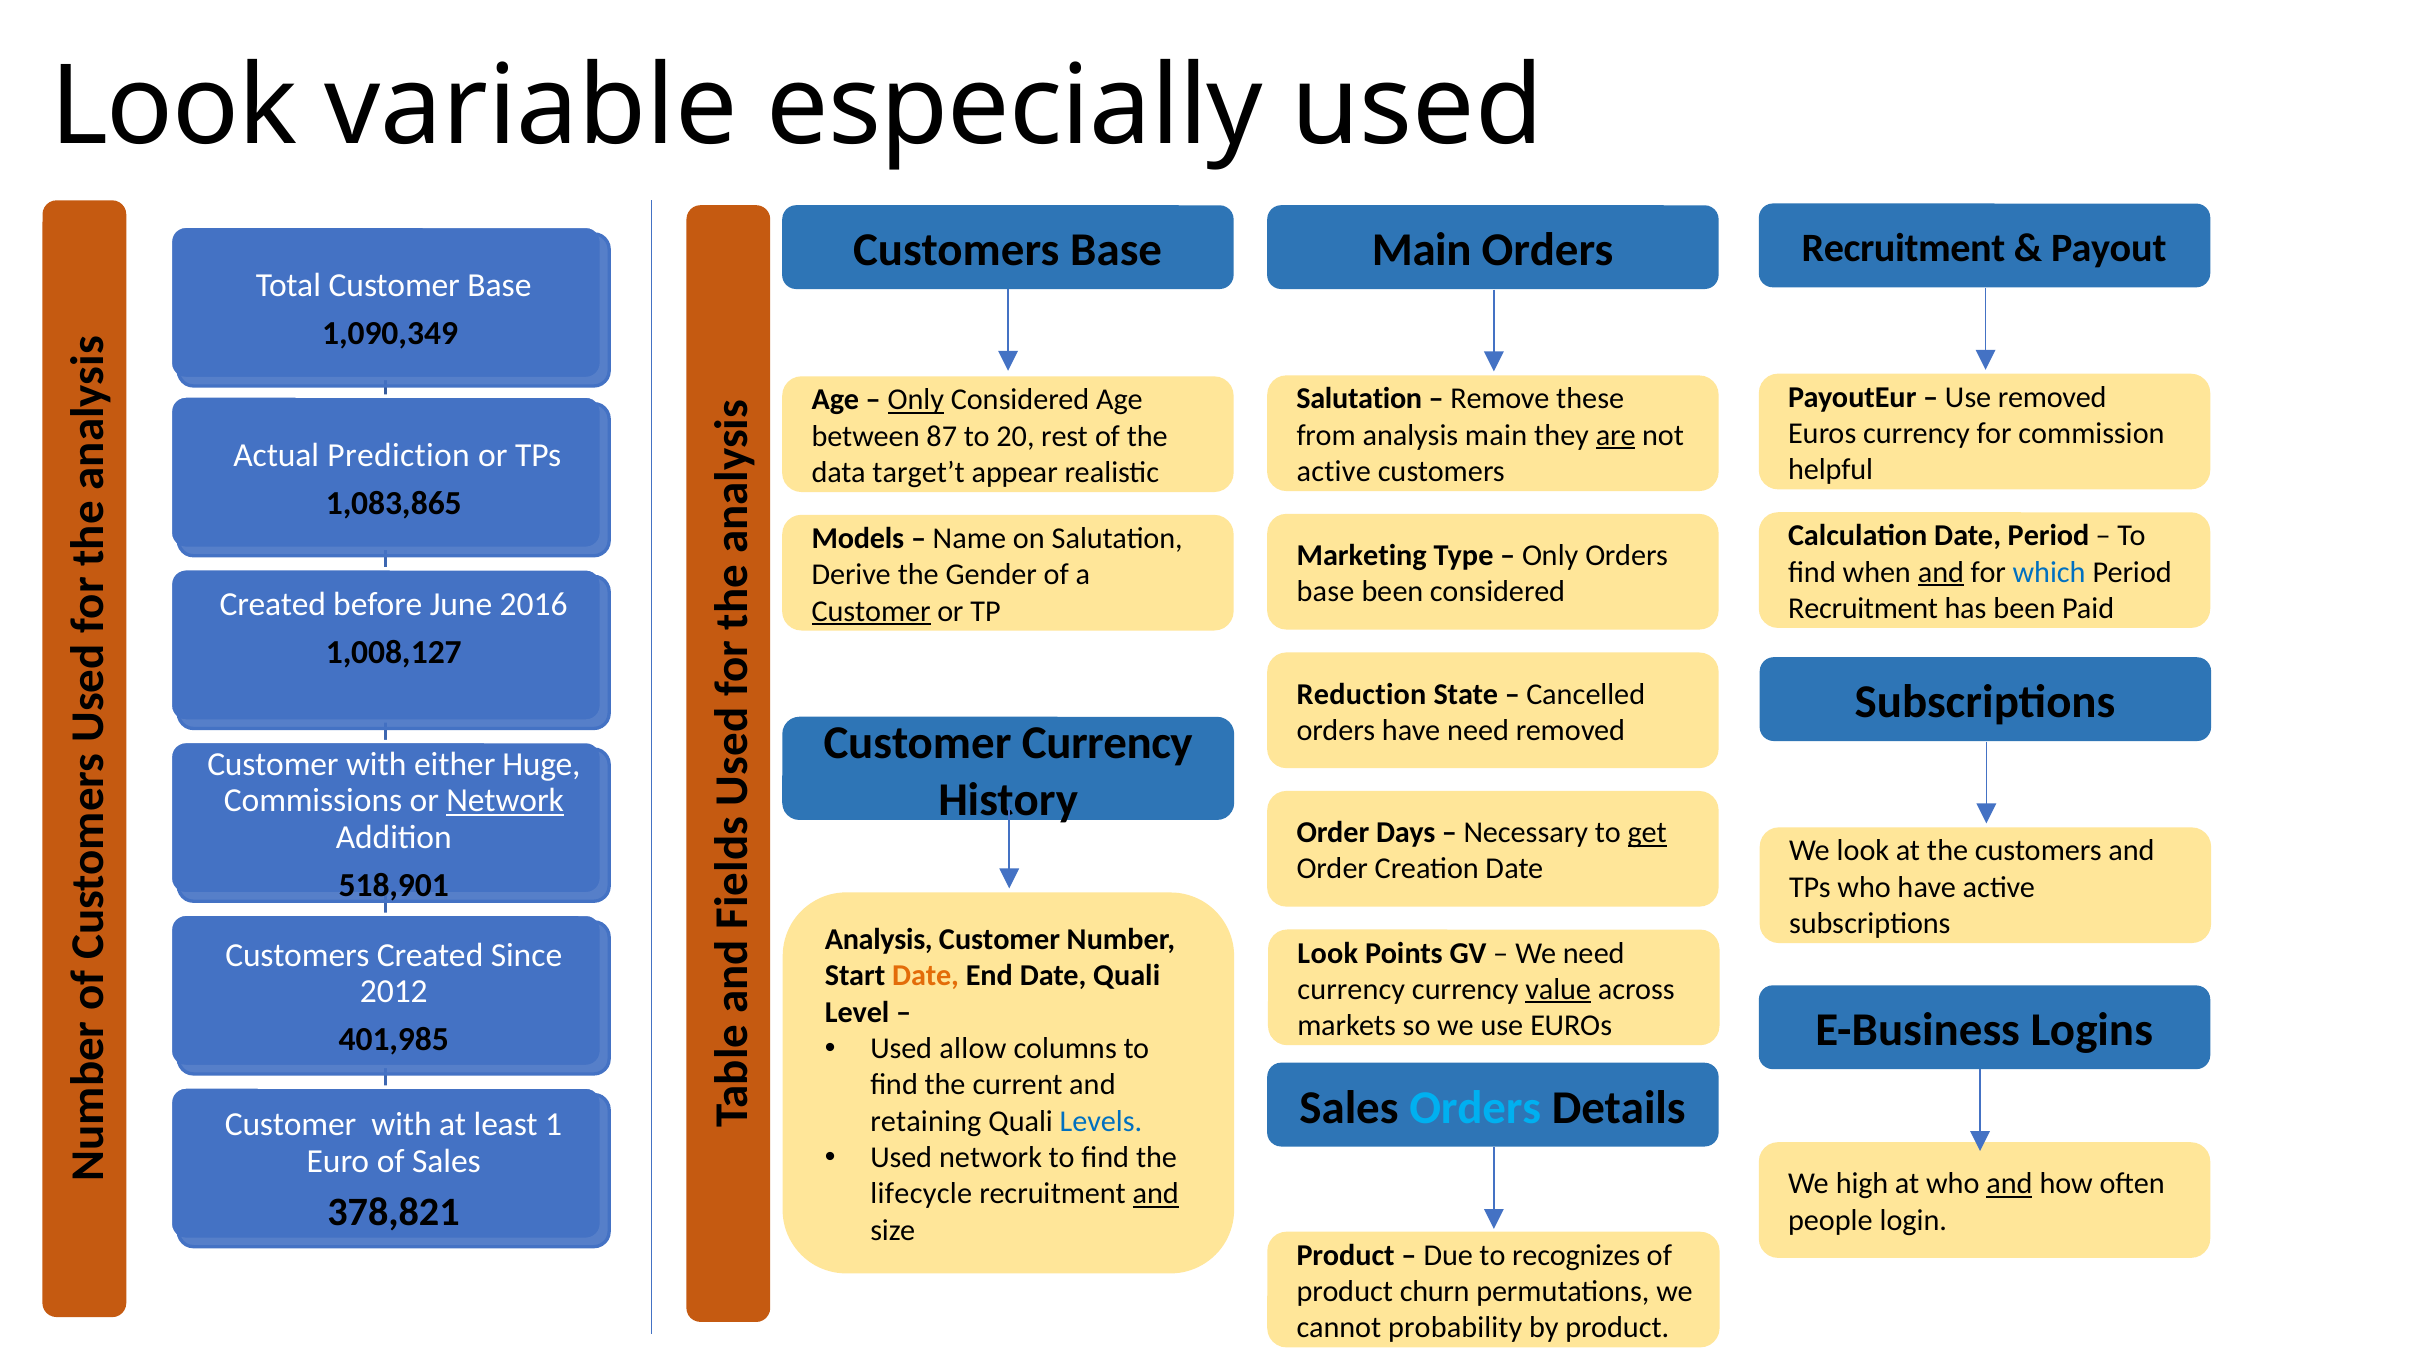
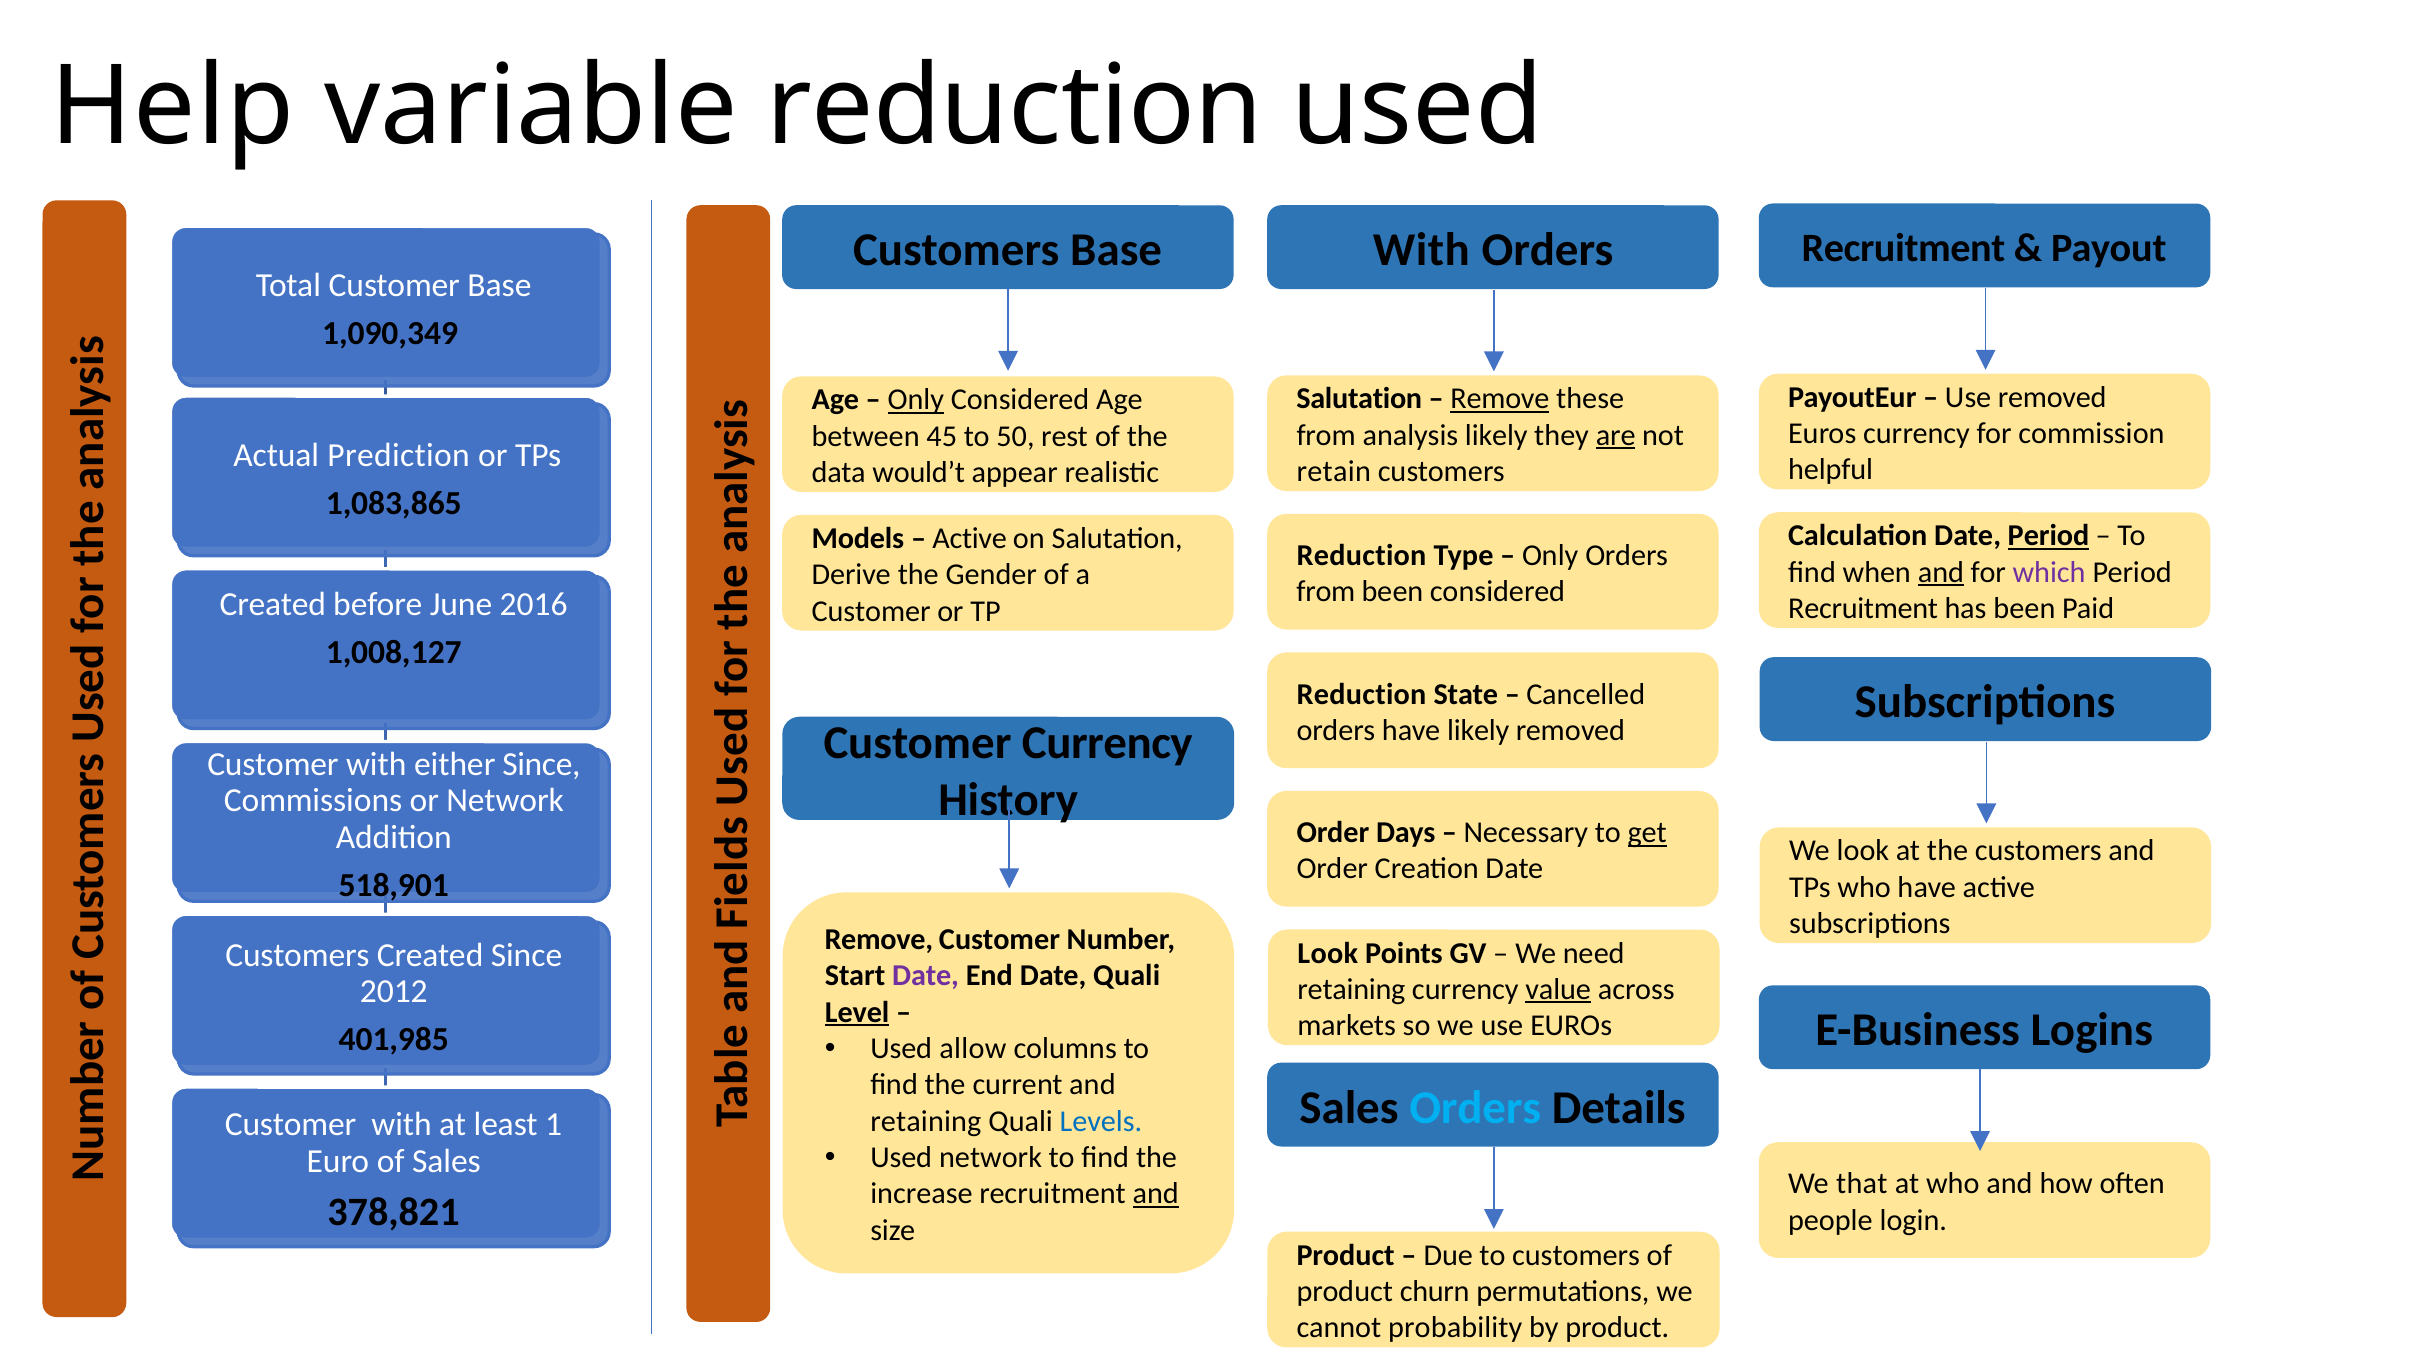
Look: Look -> Help (173, 107)
variable especially: especially -> reduction (1015, 107)
Base Main: Main -> With (1421, 250)
Remove underline: none -> present (1500, 399)
analysis main: main -> likely (1496, 435)
87: 87 -> 45 (942, 436)
20: 20 -> 50 (1016, 436)
active: active -> retain (1334, 471)
target’t: target’t -> would’t (919, 472)
Period underline: none -> present (2049, 536)
Name: Name -> Active (970, 538)
Marketing: Marketing -> Reduction (1362, 555)
which colour: blue -> purple (2049, 572)
base: base -> from (1326, 592)
Customer underline: present -> none (871, 611)
have need: need -> likely (1478, 730)
Huge: Huge -> Since (541, 764)
Network underline: present -> none (505, 801)
Analysis: Analysis -> Remove (879, 939)
Date colour: orange -> purple (926, 976)
currency: currency -> retaining (1351, 989)
Level underline: none -> present (857, 1012)
high: high -> that (1862, 1183)
and underline: present -> none (2009, 1183)
lifecycle: lifecycle -> increase (921, 1194)
to recognizes: recognizes -> customers (1576, 1255)
